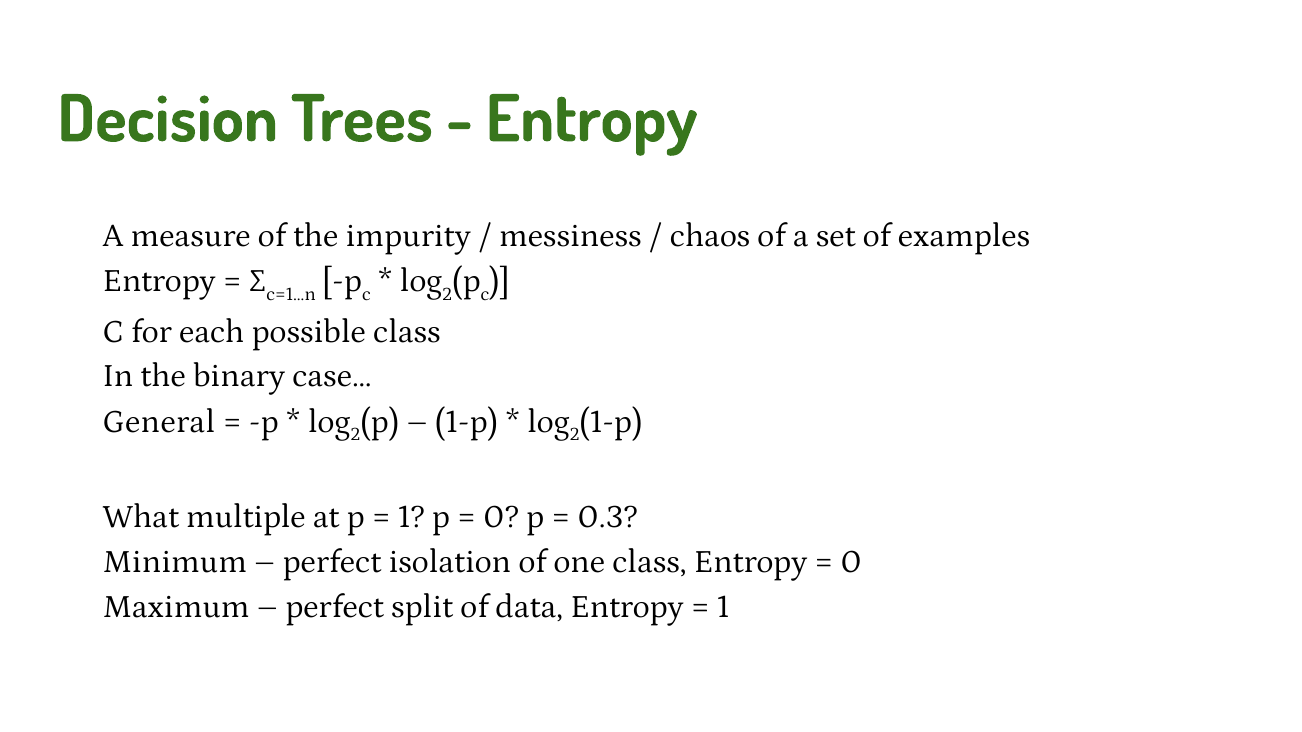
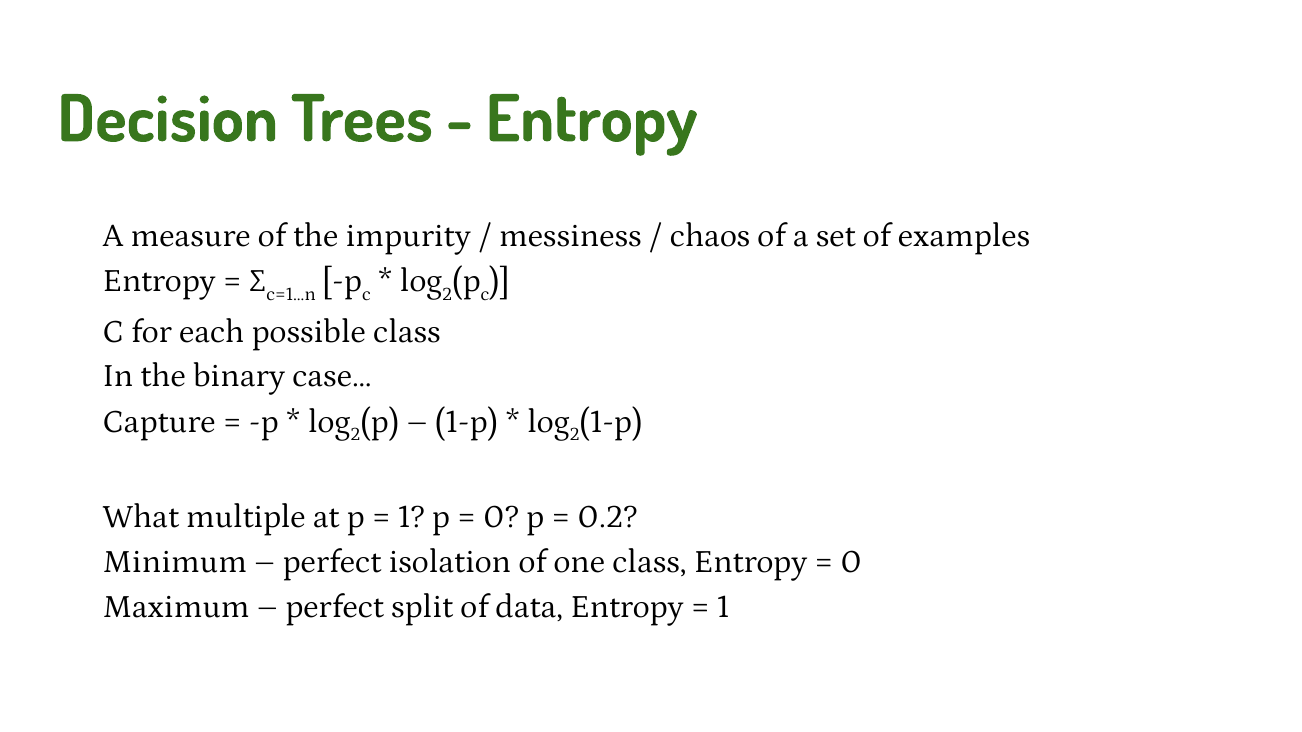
General: General -> Capture (159, 422)
0.3: 0.3 -> 0.2 (608, 517)
